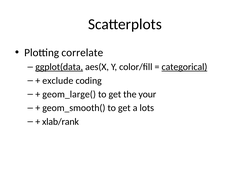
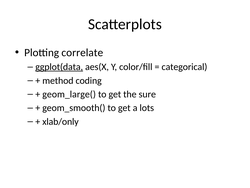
categorical underline: present -> none (184, 67)
exclude: exclude -> method (58, 80)
your: your -> sure (147, 94)
xlab/rank: xlab/rank -> xlab/only (60, 121)
